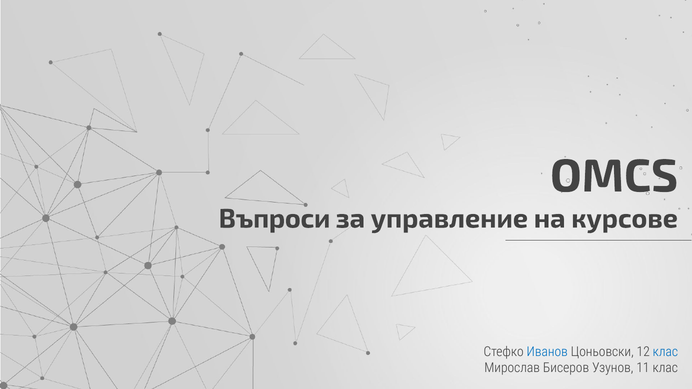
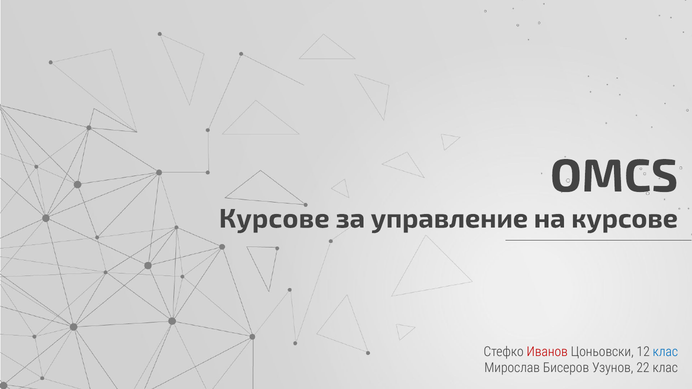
Въпроси: Въпроси -> Курсове (274, 219)
Иванов colour: blue -> red (547, 352)
11: 11 -> 22 (643, 368)
